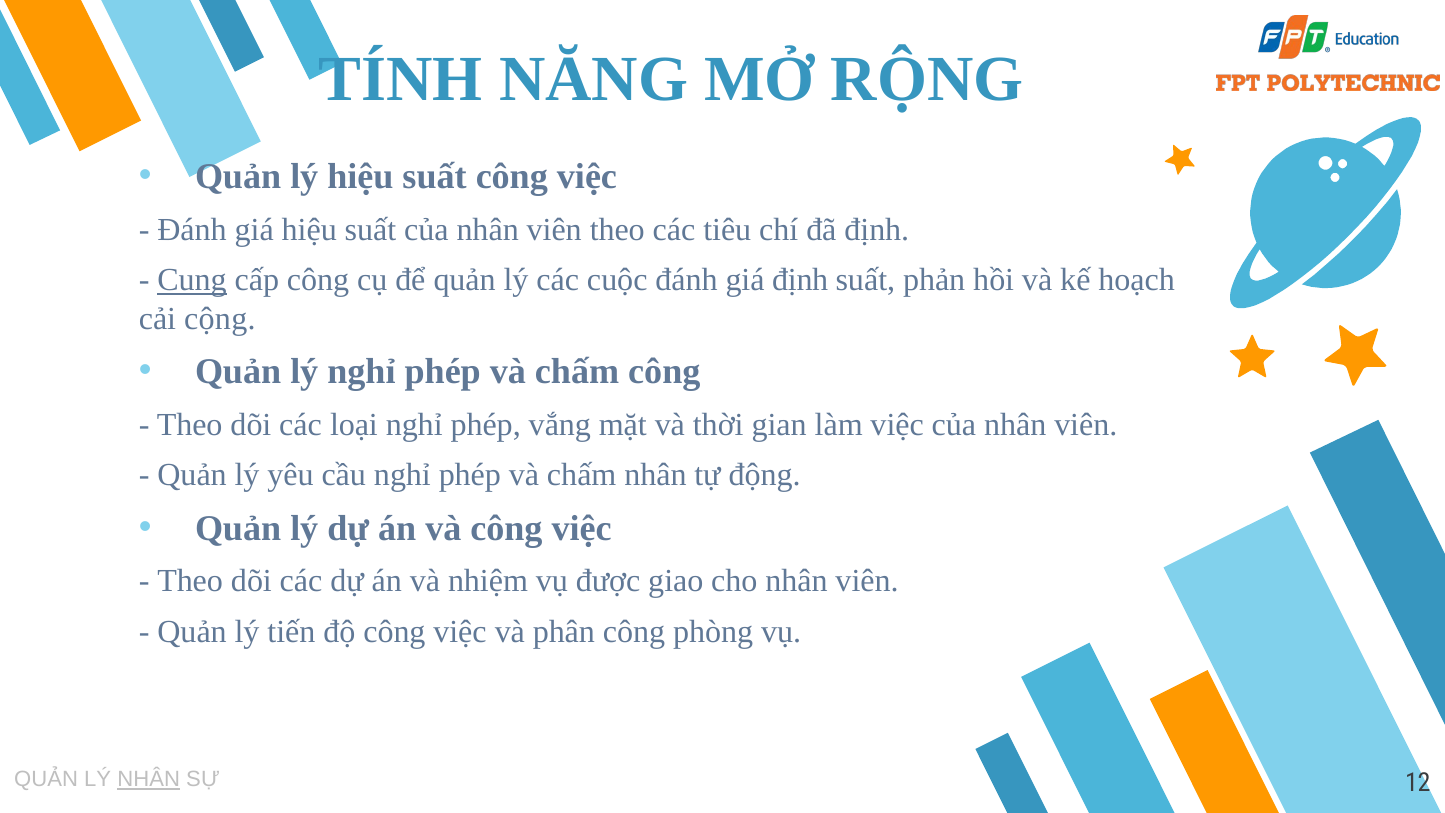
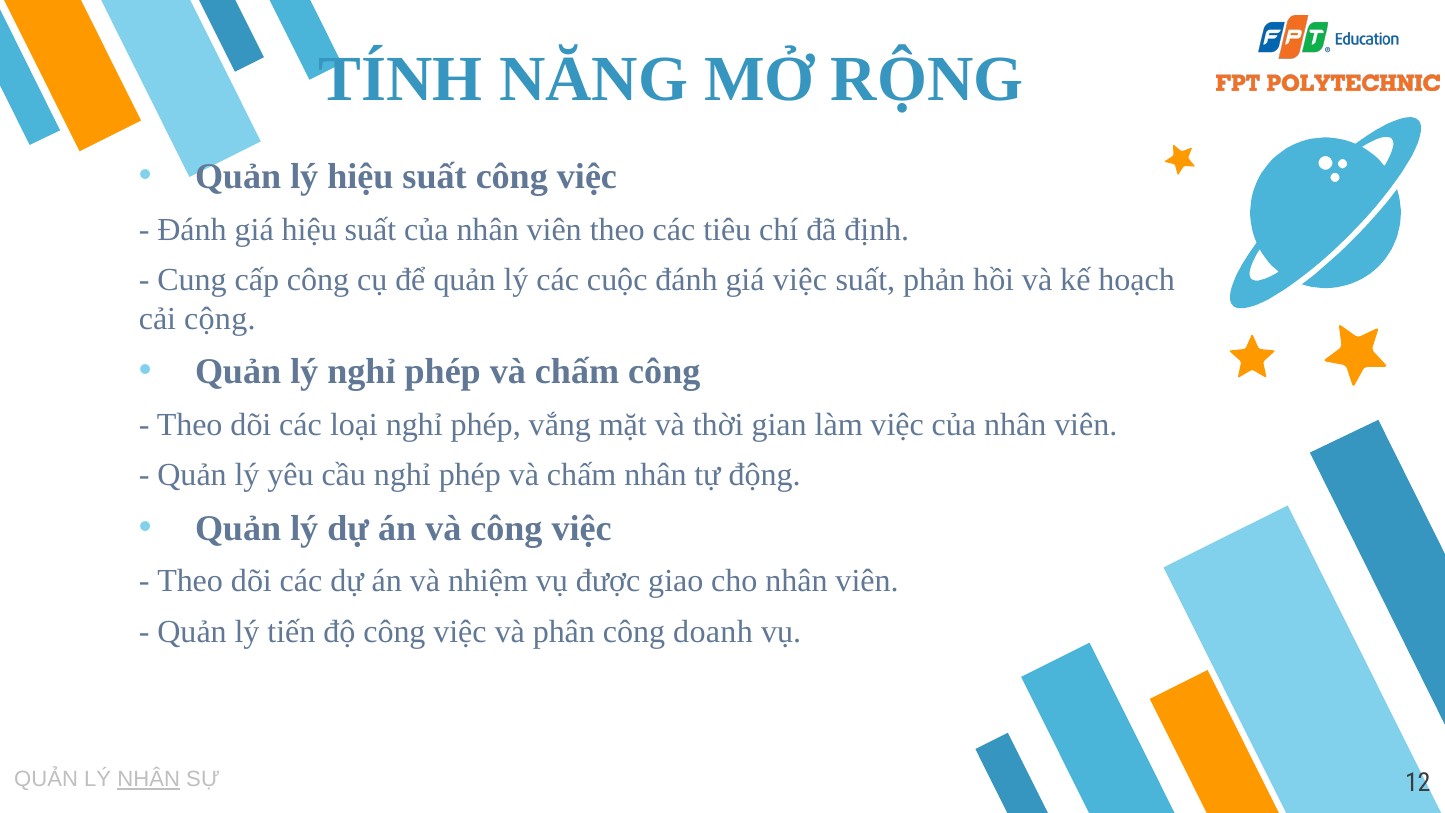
Cung underline: present -> none (192, 280)
giá định: định -> việc (800, 280)
phòng: phòng -> doanh (713, 632)
